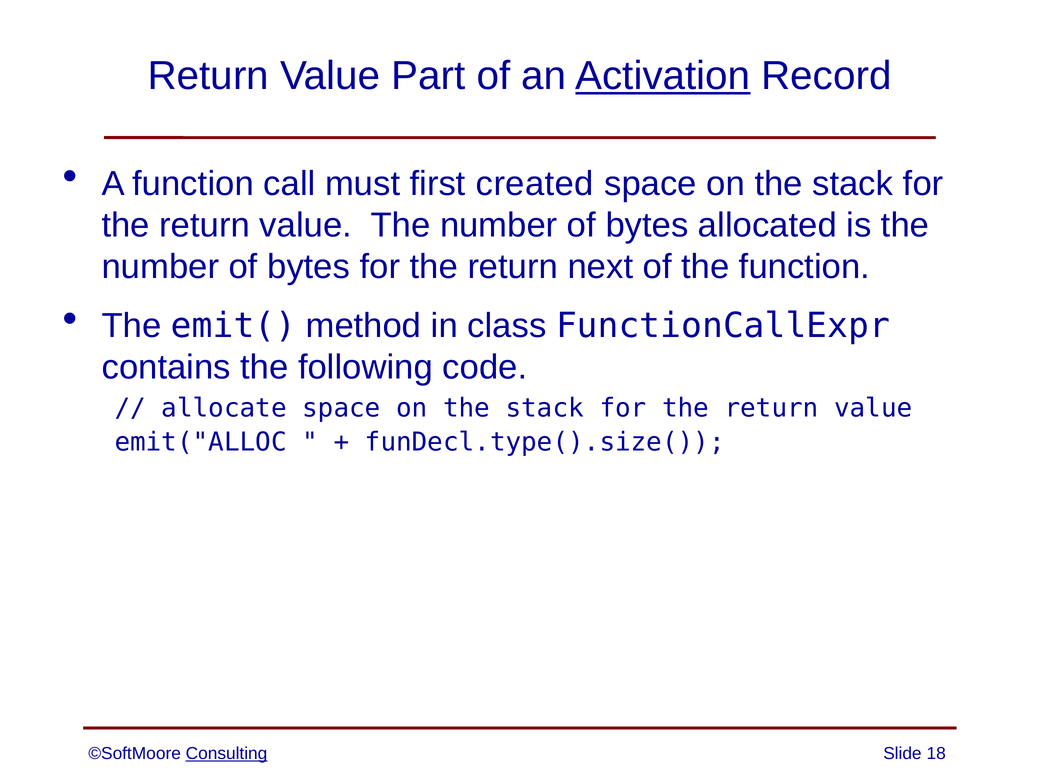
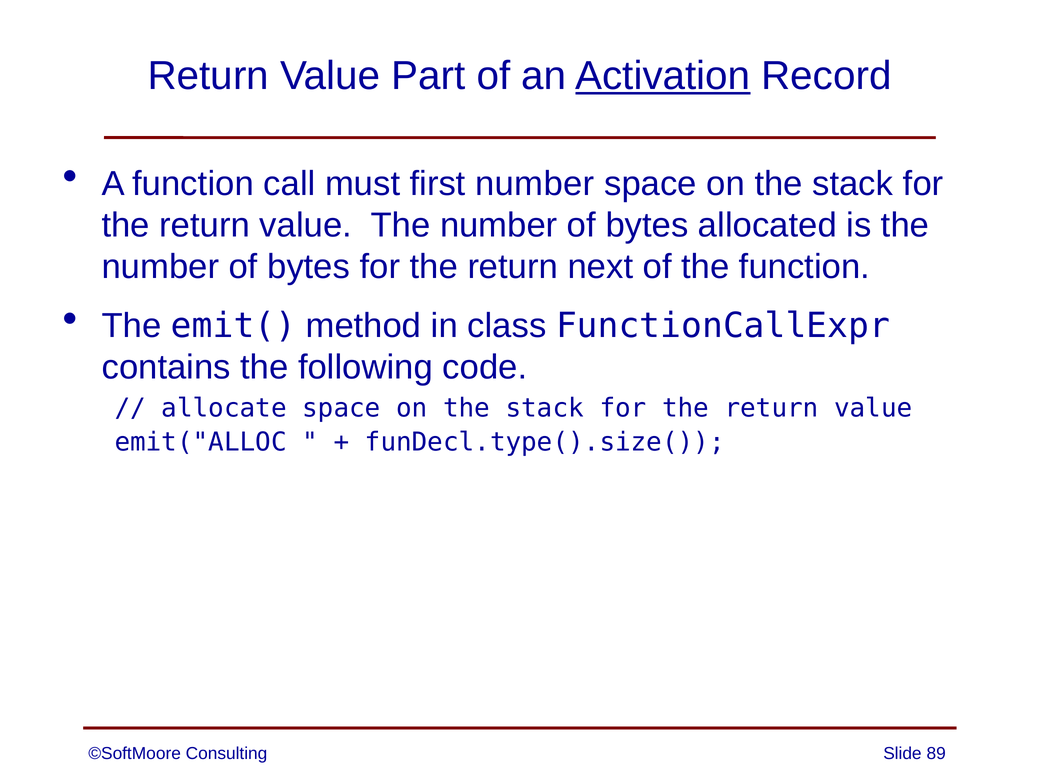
first created: created -> number (535, 184)
Consulting underline: present -> none (227, 753)
18: 18 -> 89 (936, 753)
